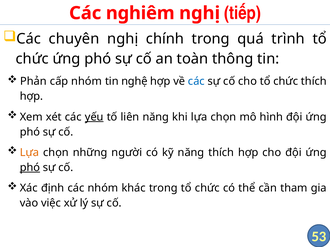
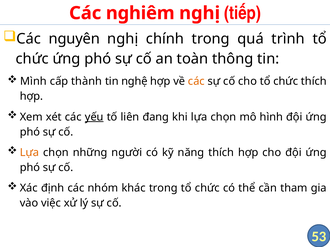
chuyên: chuyên -> nguyên (74, 39)
Phản: Phản -> Mình (33, 82)
cấp nhóm: nhóm -> thành (87, 82)
các colour: blue -> orange (196, 82)
liên năng: năng -> đang (156, 117)
phó underline: present -> none (30, 168)
